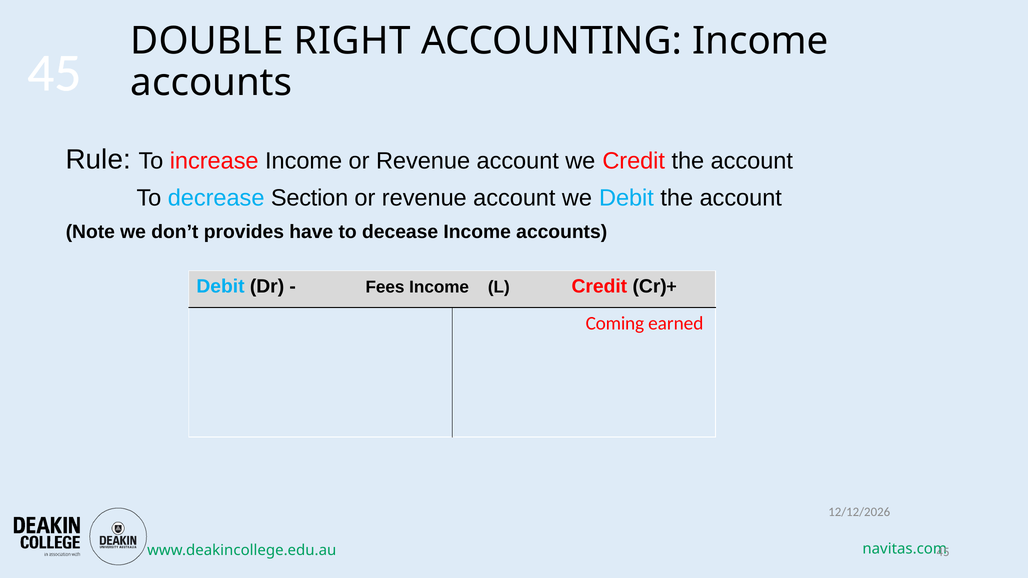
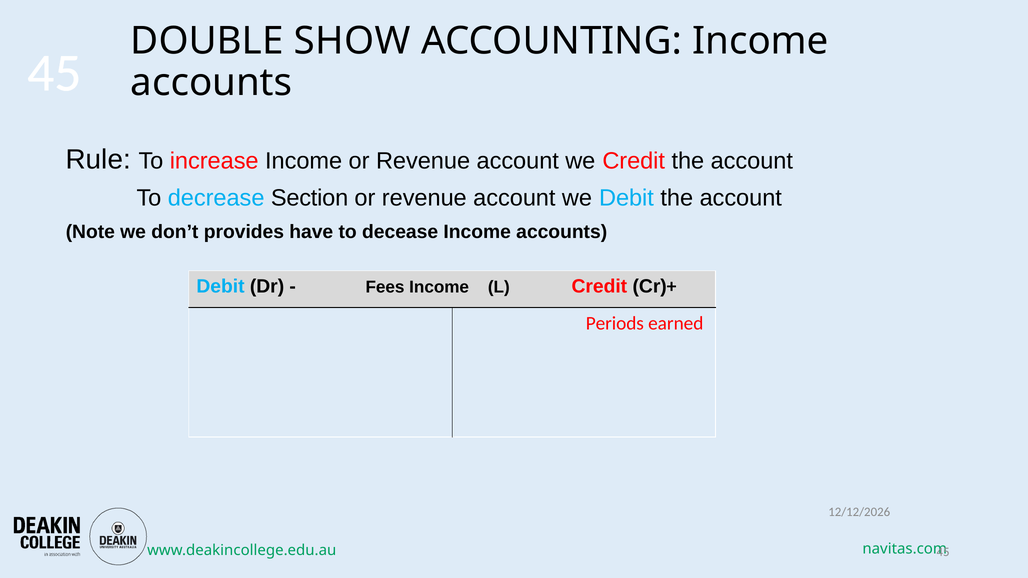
RIGHT: RIGHT -> SHOW (352, 41)
Coming: Coming -> Periods (615, 324)
